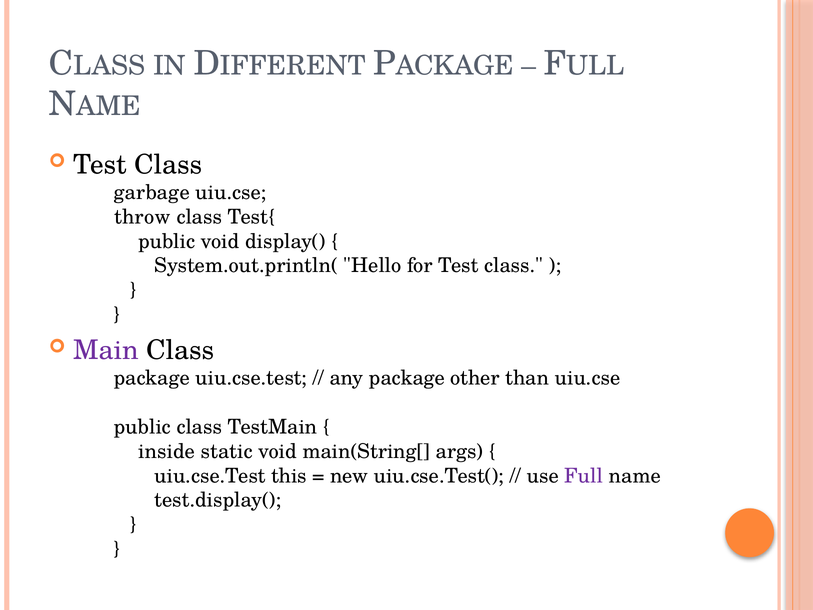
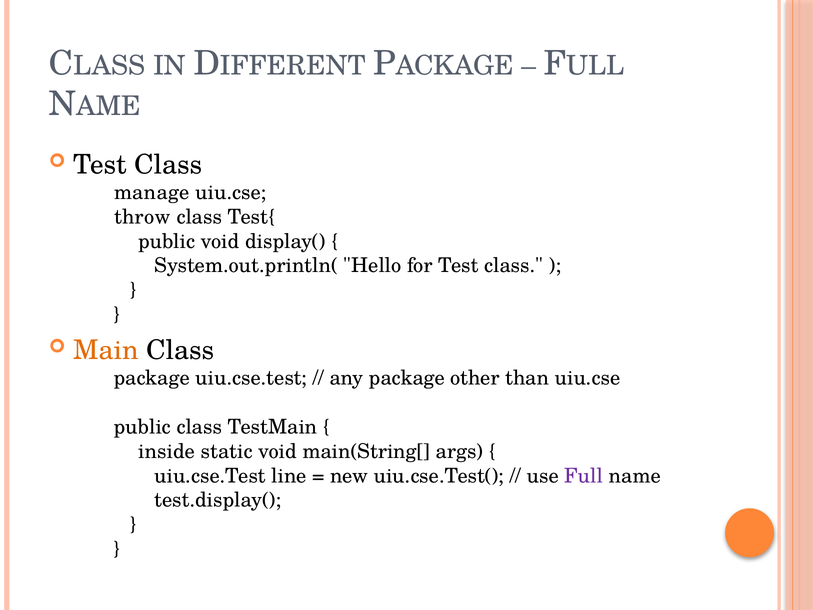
garbage: garbage -> manage (152, 192)
Main colour: purple -> orange (106, 350)
this: this -> line (289, 476)
